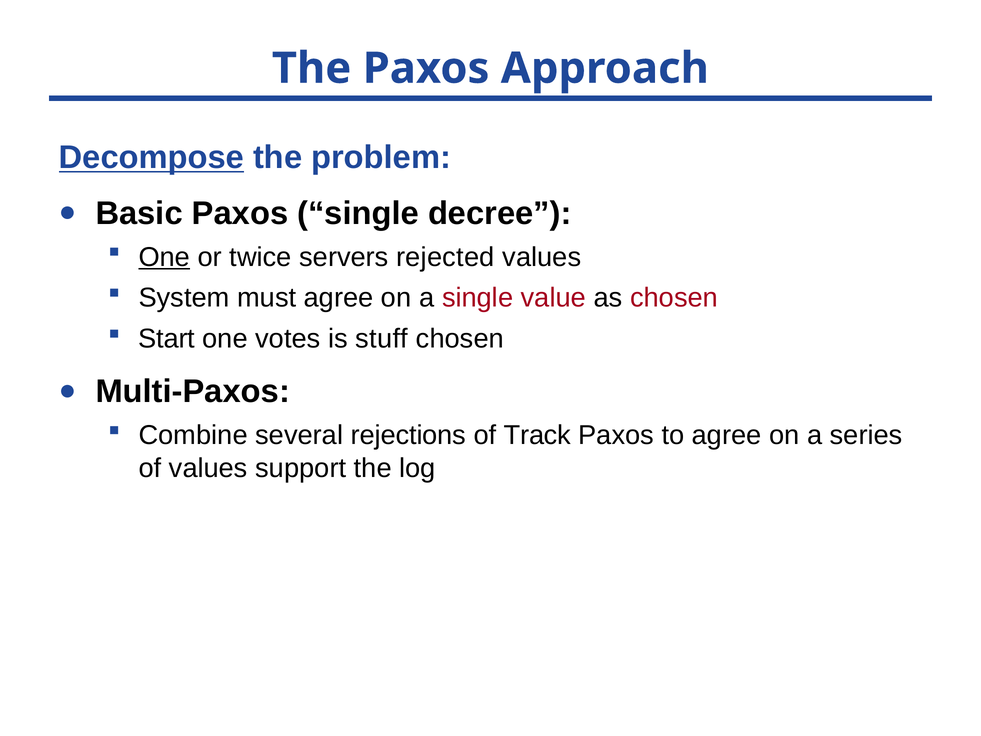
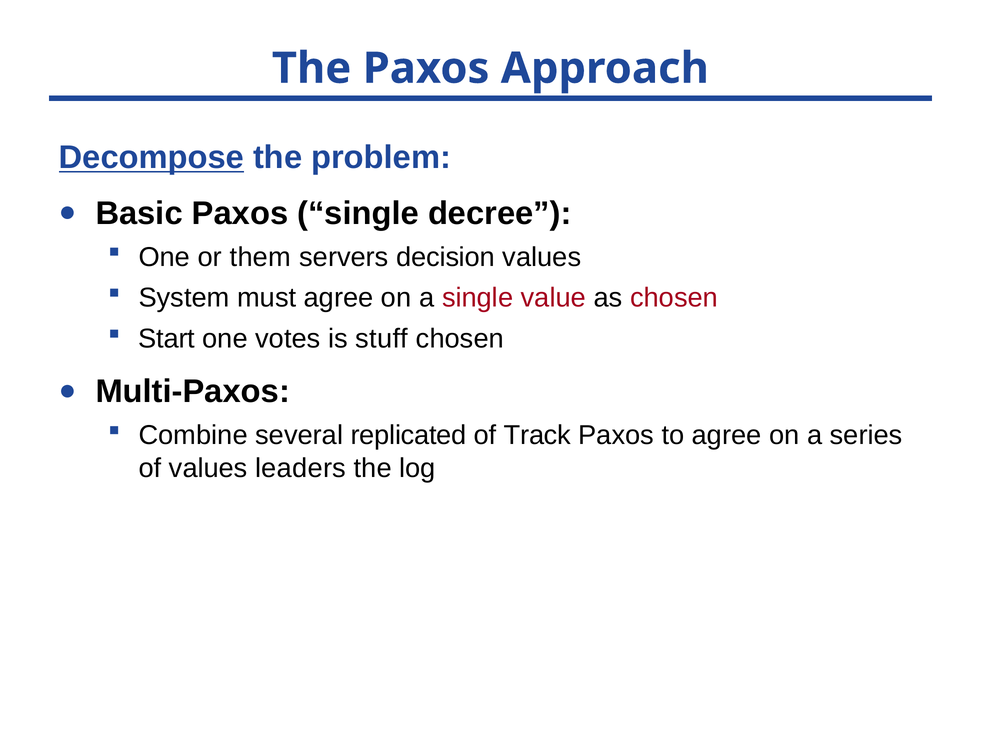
One underline: present -> none (164, 257)
twice: twice -> them (260, 257)
rejected: rejected -> decision (446, 257)
rejections: rejections -> replicated (408, 435)
support: support -> leaders (301, 468)
